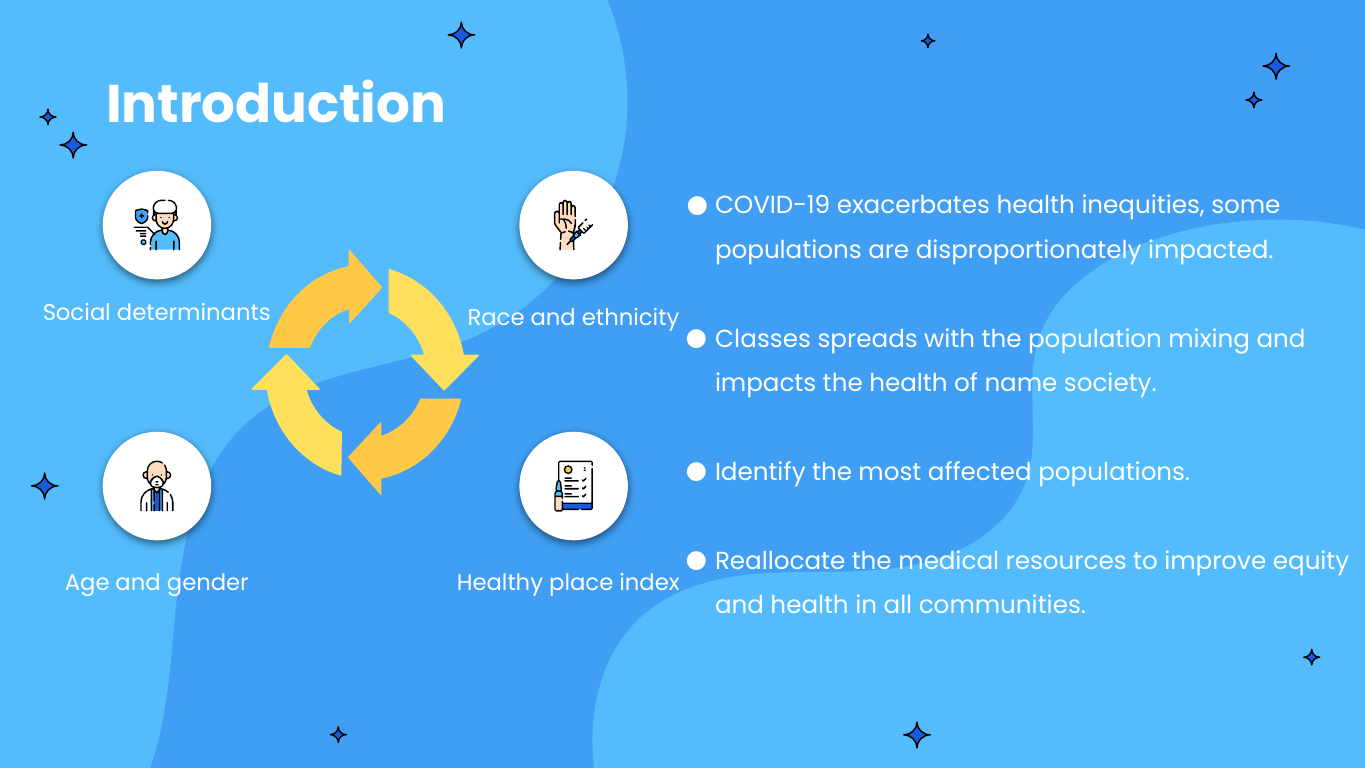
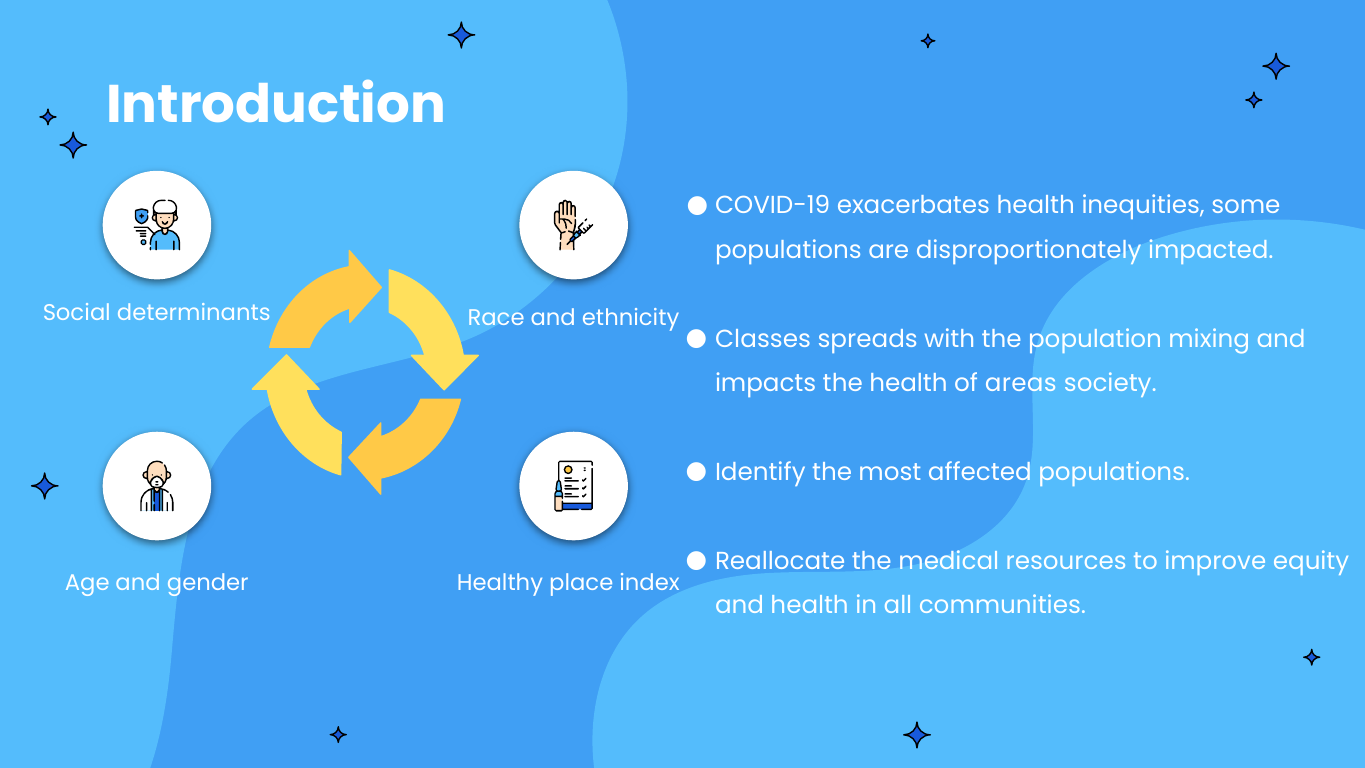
name: name -> areas (1021, 383)
